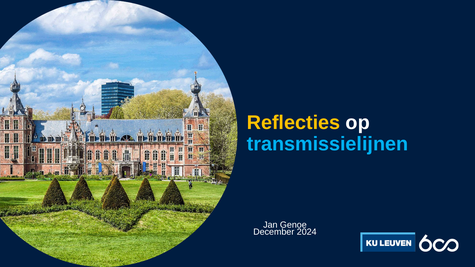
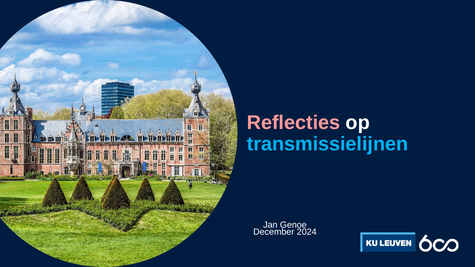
Reflecties colour: yellow -> pink (293, 123)
